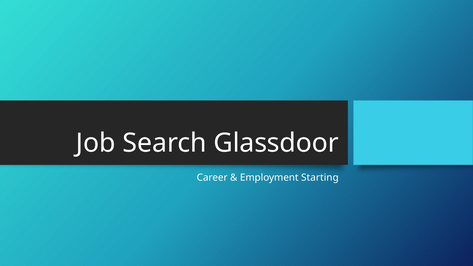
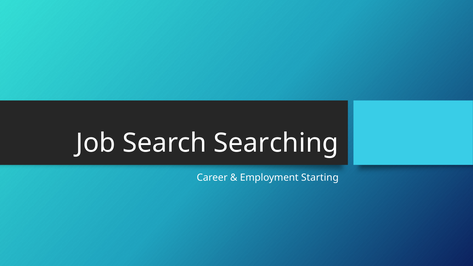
Glassdoor: Glassdoor -> Searching (276, 143)
